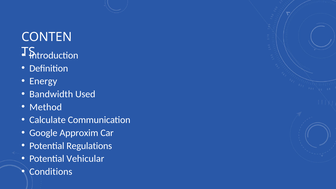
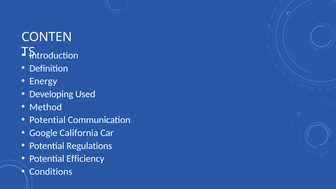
Bandwidth: Bandwidth -> Developing (51, 94)
Calculate: Calculate -> Potential (47, 120)
Approxim: Approxim -> California (79, 133)
Vehicular: Vehicular -> Efficiency (85, 159)
